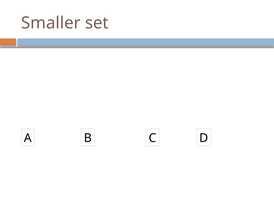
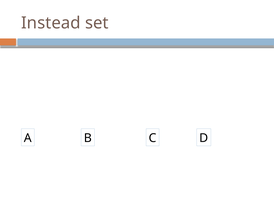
Smaller: Smaller -> Instead (51, 23)
